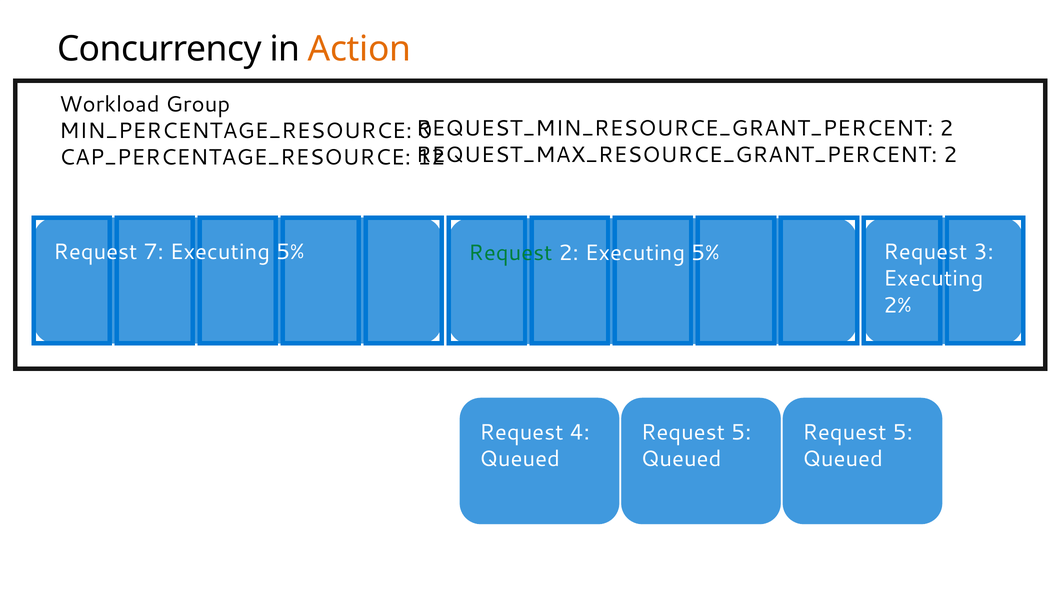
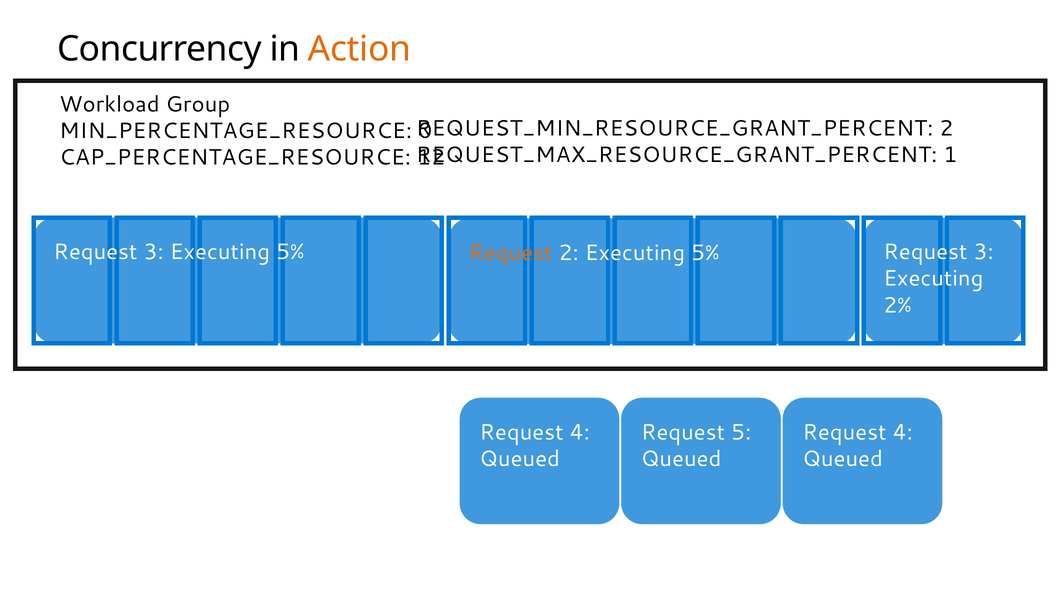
2: 2 -> 1 (950, 155)
7: 7 -> 3 (154, 252)
Request colour: green -> orange (510, 253)
5: 5 -> 4 (903, 433)
